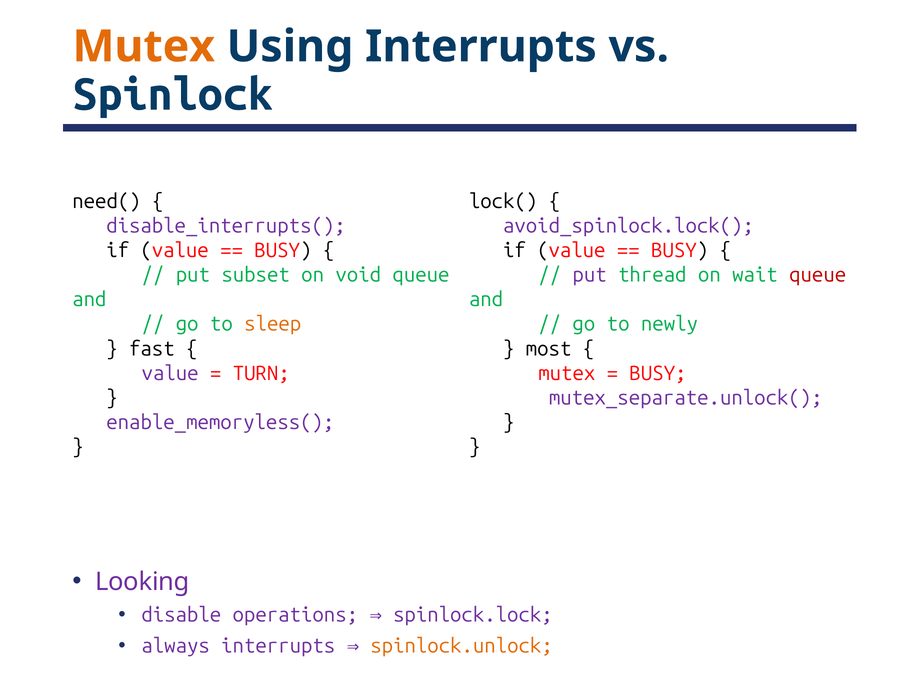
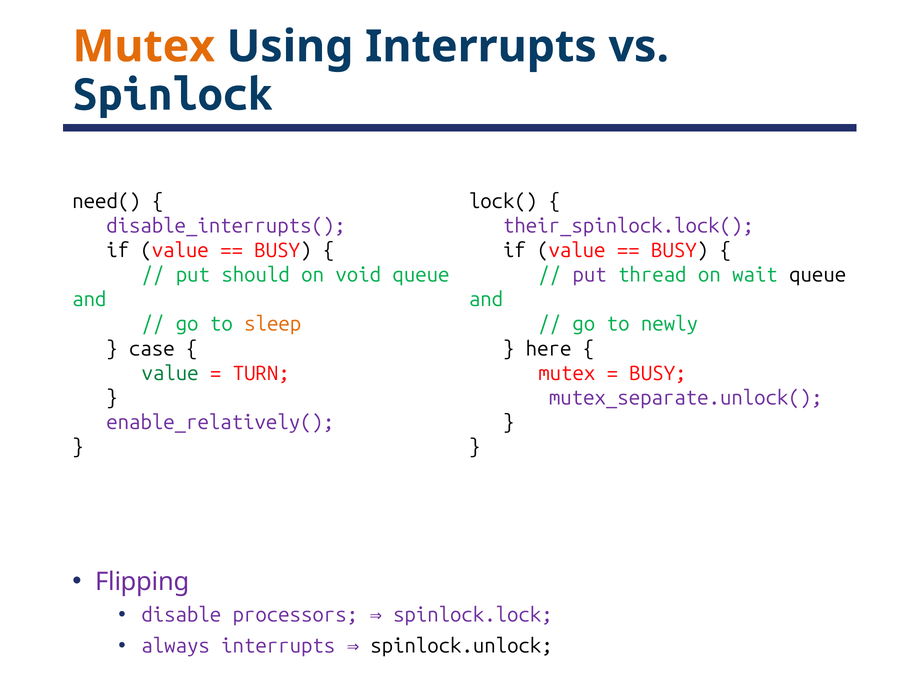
avoid_spinlock.lock(: avoid_spinlock.lock( -> their_spinlock.lock( (629, 226)
subset: subset -> should (256, 275)
queue colour: red -> black (818, 275)
fast: fast -> case (152, 349)
most: most -> here (549, 349)
value colour: purple -> green (170, 373)
enable_memoryless(: enable_memoryless( -> enable_relatively( (220, 422)
Looking: Looking -> Flipping (142, 582)
operations: operations -> processors (295, 615)
spinlock.unlock colour: orange -> black (462, 646)
